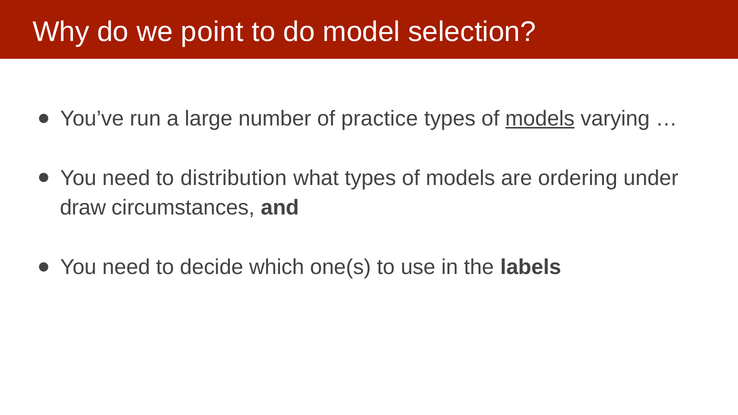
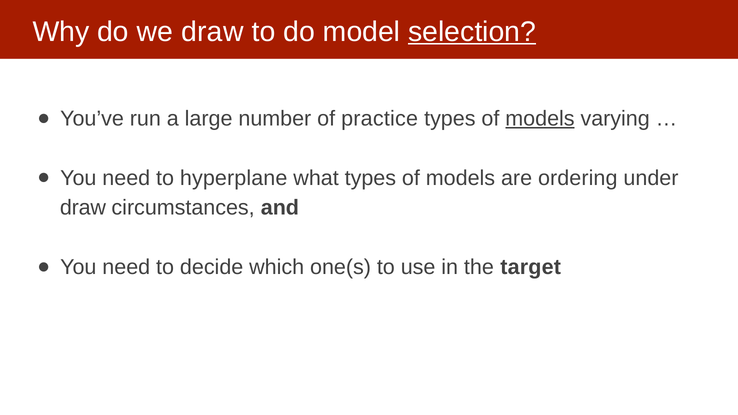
we point: point -> draw (212, 32)
selection underline: none -> present (472, 32)
distribution: distribution -> hyperplane (234, 178)
labels: labels -> target (531, 267)
